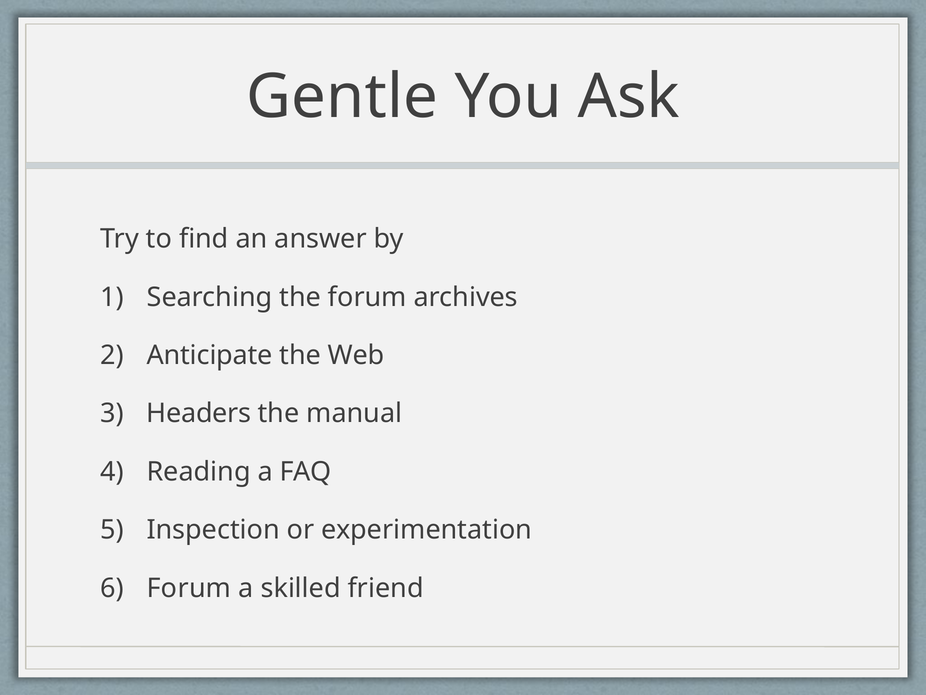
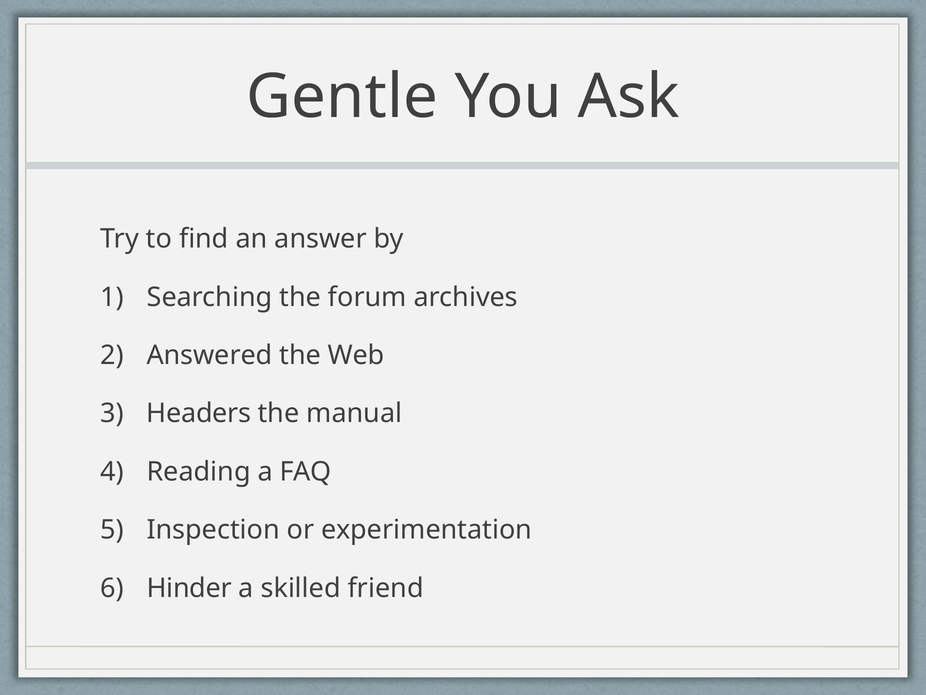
Anticipate: Anticipate -> Answered (210, 355)
Forum: Forum -> Hinder (189, 588)
